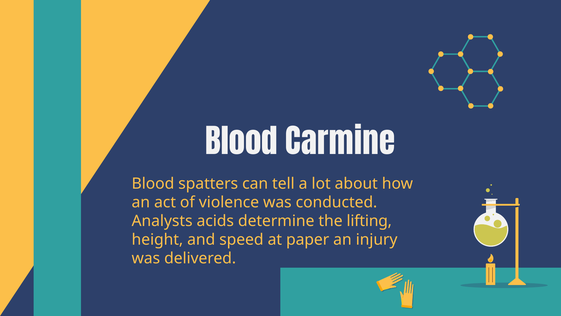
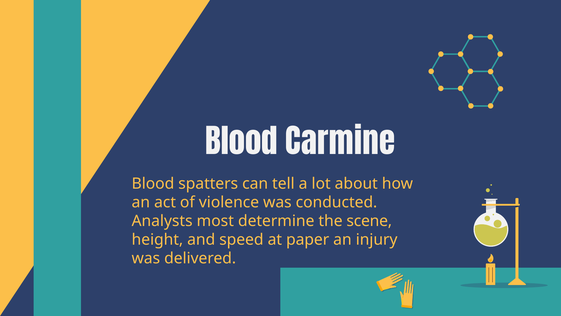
acids: acids -> most (215, 221)
lifting: lifting -> scene (369, 221)
